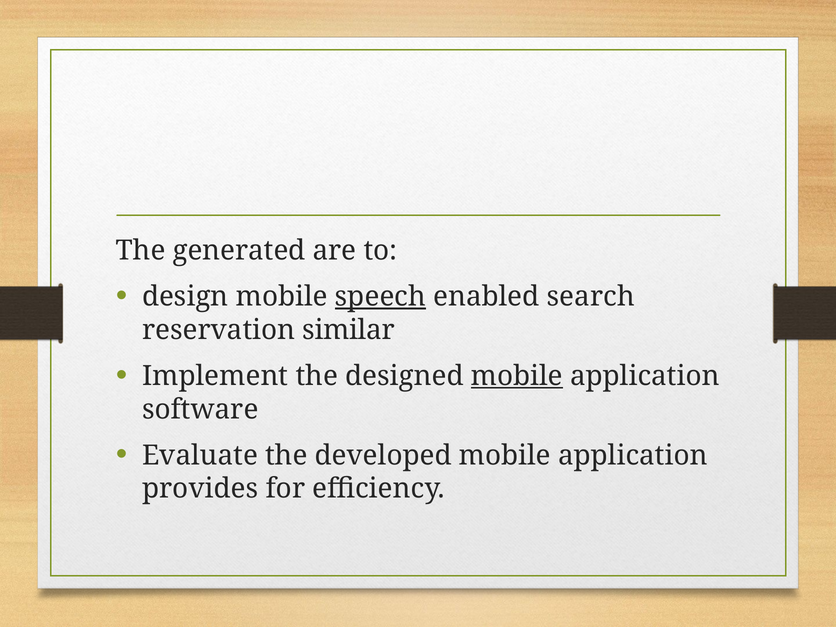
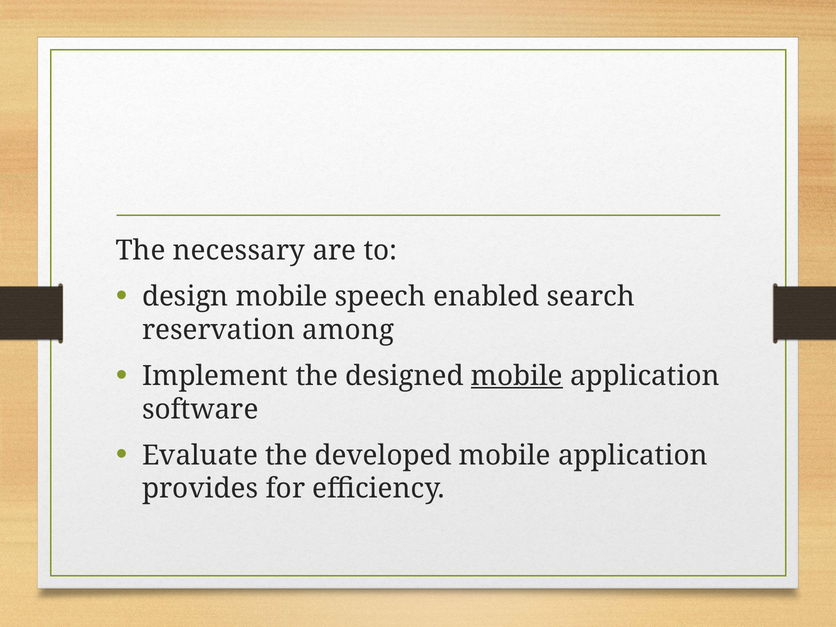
generated: generated -> necessary (239, 251)
speech underline: present -> none (380, 297)
similar: similar -> among (348, 330)
